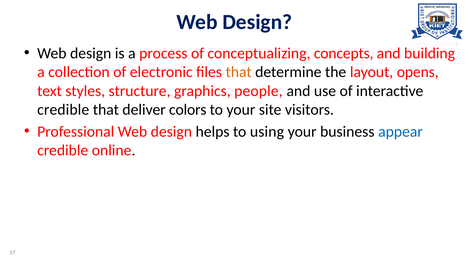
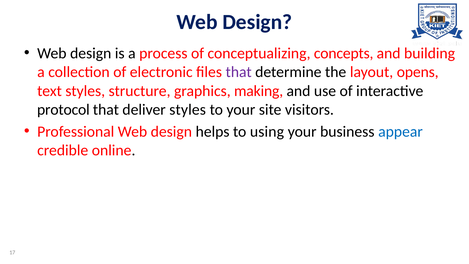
that colour: orange -> purple (239, 72)
people: people -> making (259, 91)
credible: credible -> protocol (63, 110)
deliver colors: colors -> styles (188, 110)
